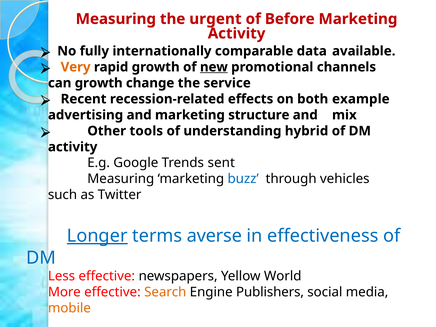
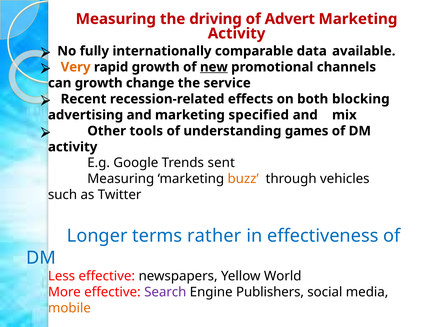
urgent: urgent -> driving (216, 19)
Before: Before -> Advert (290, 19)
example: example -> blocking (361, 99)
structure: structure -> specified (259, 115)
hybrid: hybrid -> games (307, 131)
buzz colour: blue -> orange (243, 179)
Longer underline: present -> none (97, 236)
averse: averse -> rather (214, 236)
Search colour: orange -> purple (165, 292)
